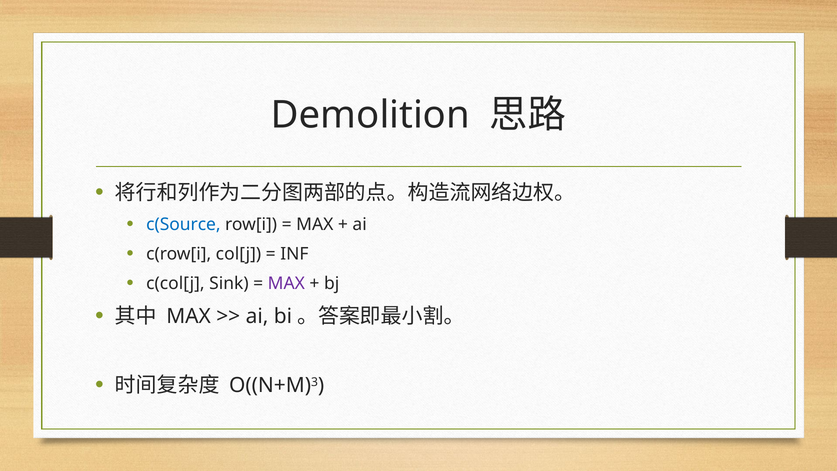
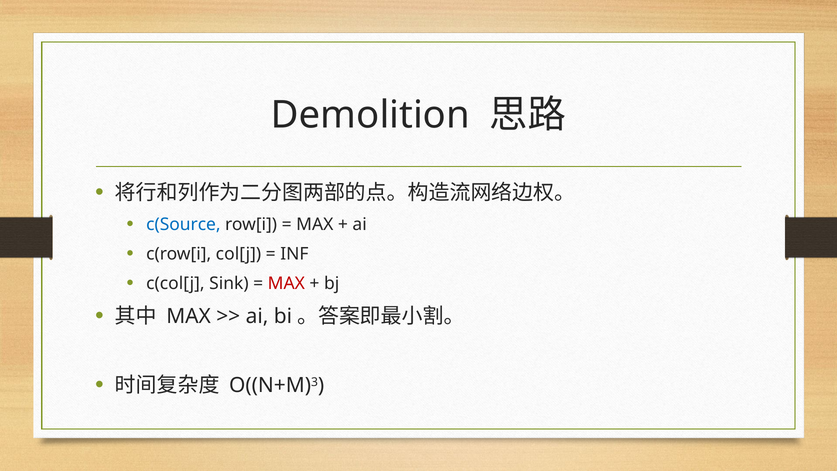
MAX colour: purple -> red (286, 284)
